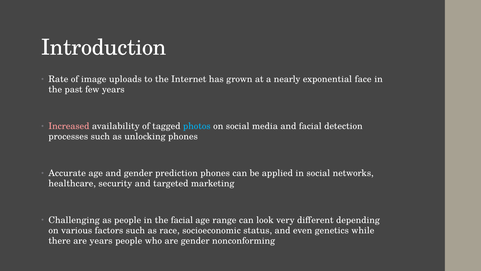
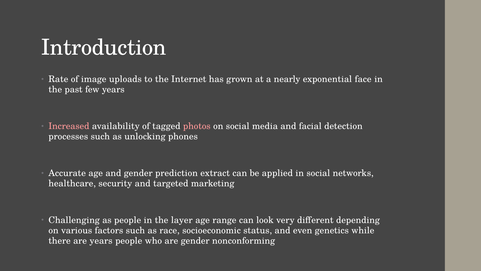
photos colour: light blue -> pink (197, 126)
prediction phones: phones -> extract (215, 173)
the facial: facial -> layer (182, 220)
